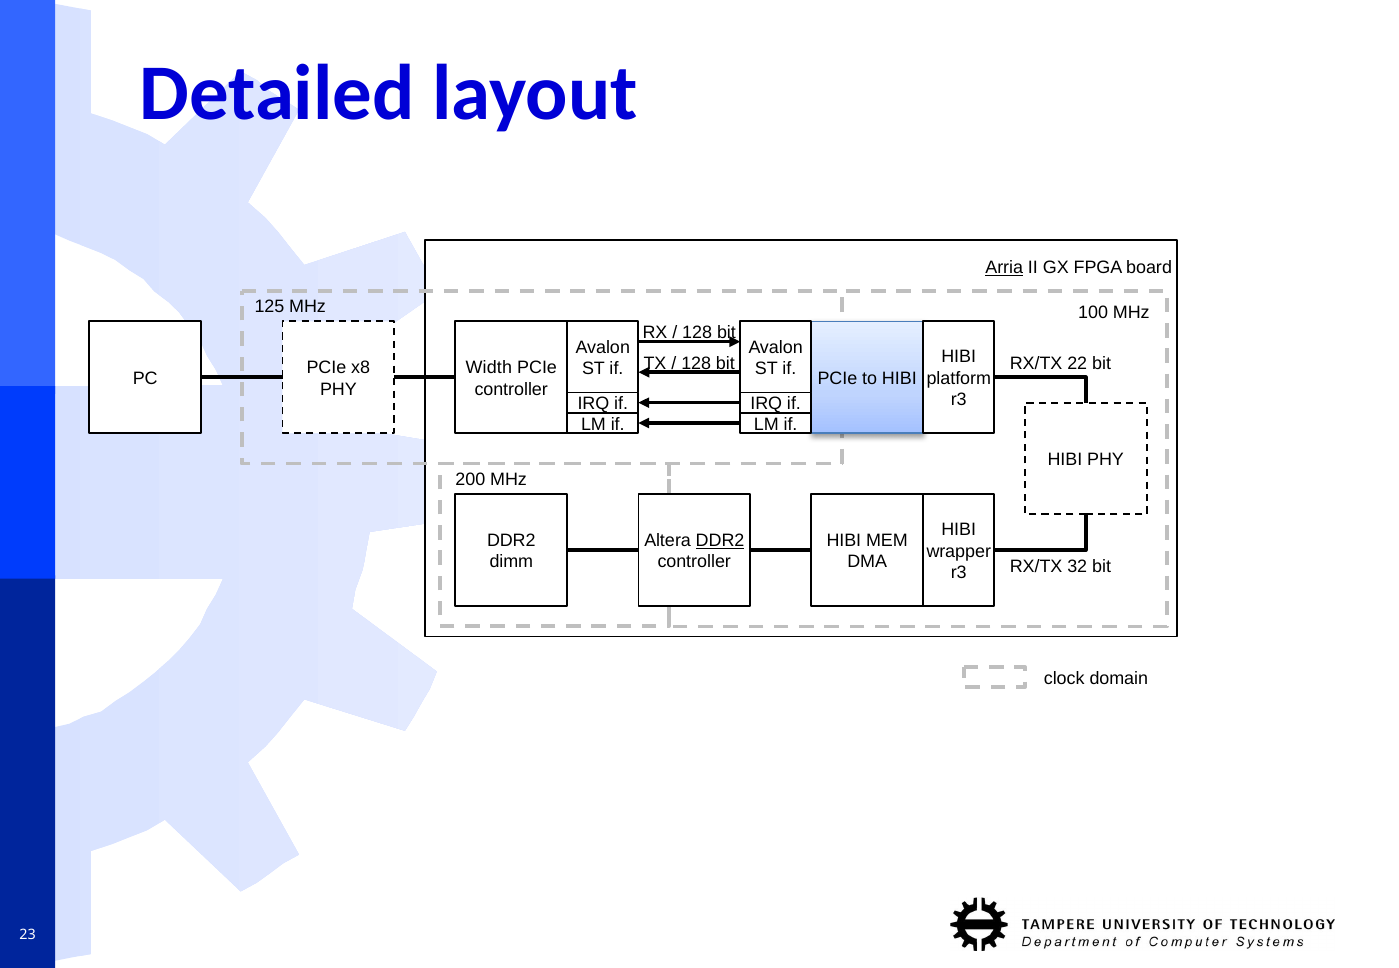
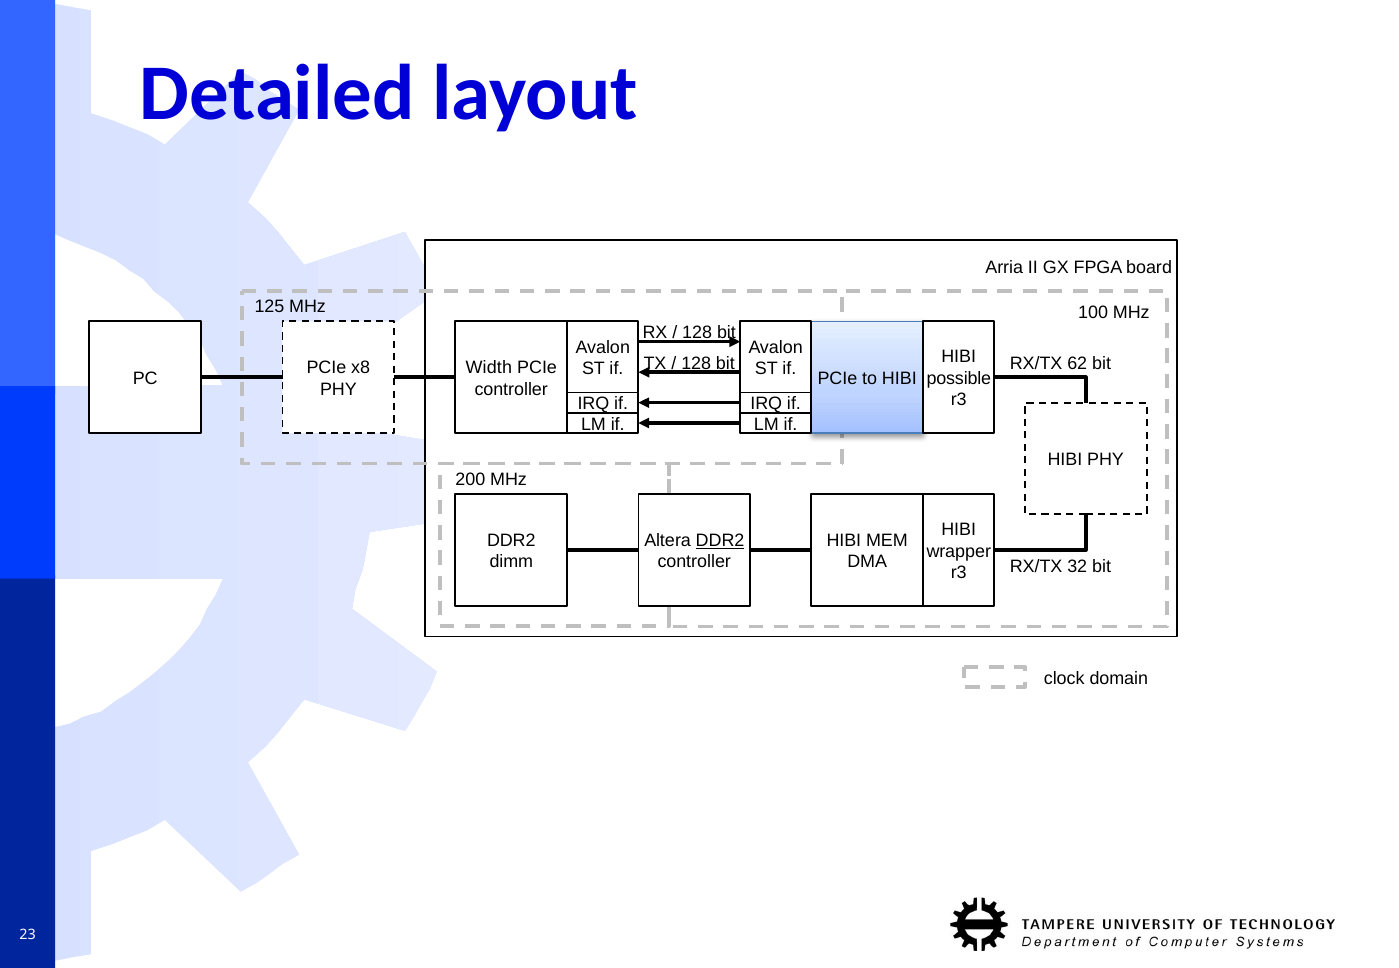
Arria underline: present -> none (1004, 268)
22: 22 -> 62 (1077, 363)
platform: platform -> possible (959, 379)
